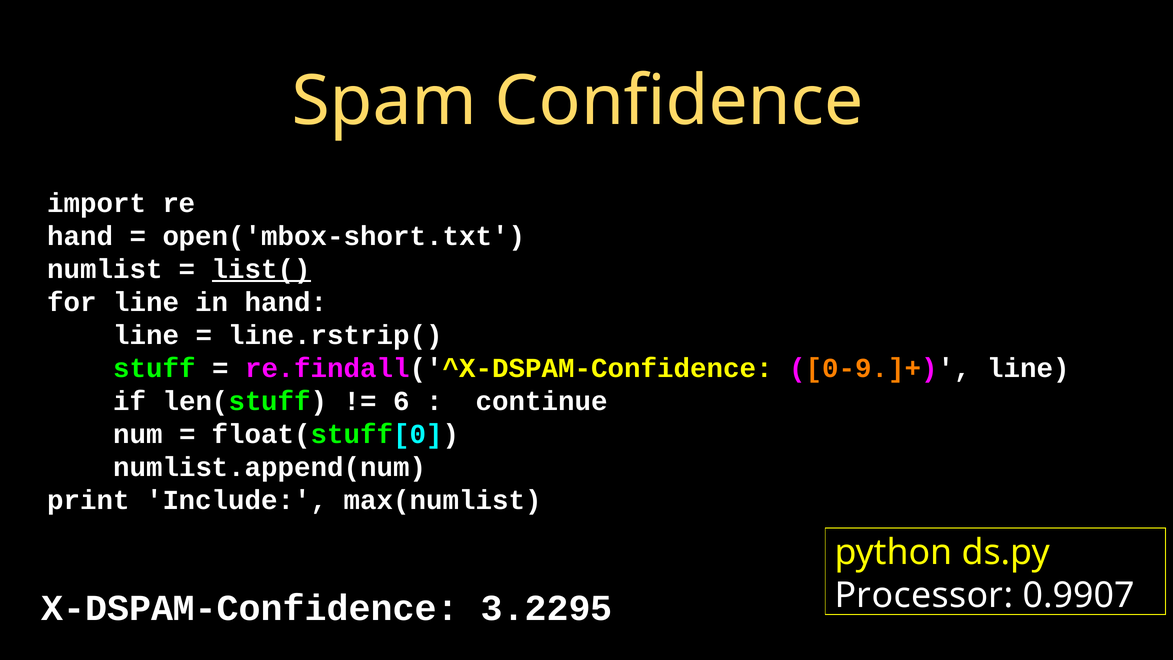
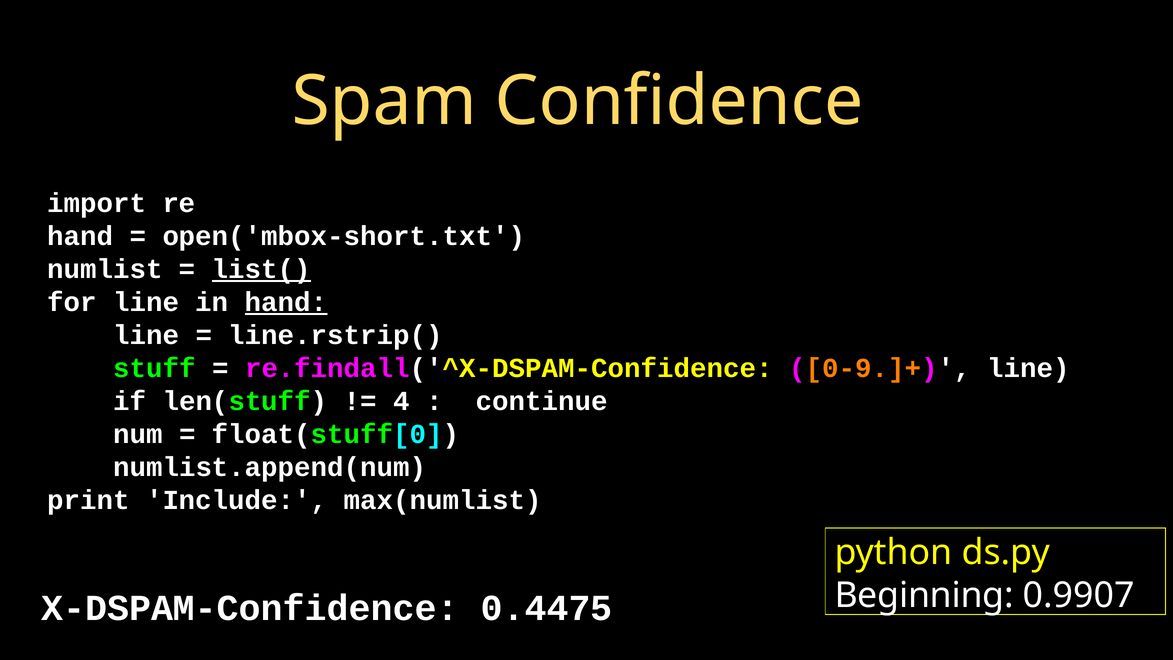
hand underline: none -> present (286, 302)
6: 6 -> 4 (402, 401)
Processor: Processor -> Beginning (924, 595)
3.2295: 3.2295 -> 0.4475 (547, 608)
